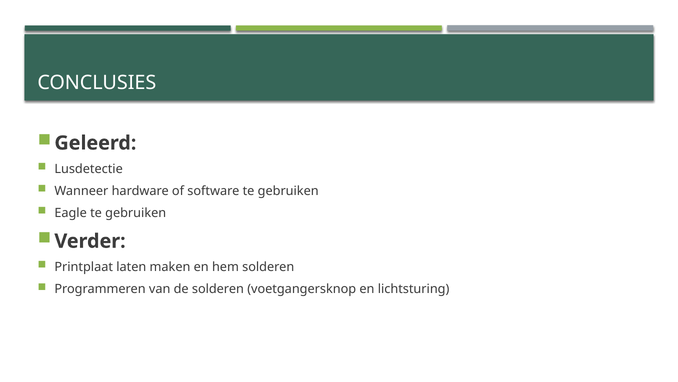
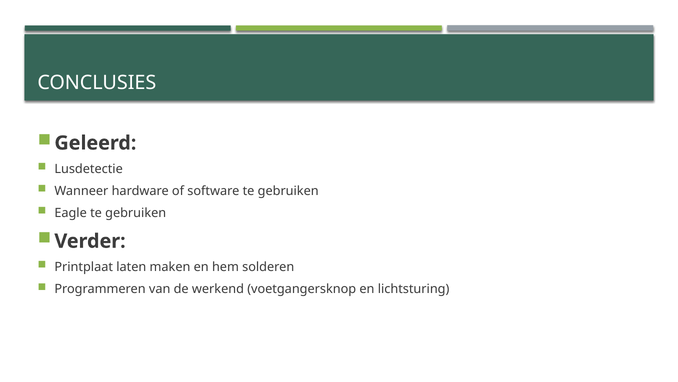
de solderen: solderen -> werkend (218, 289)
